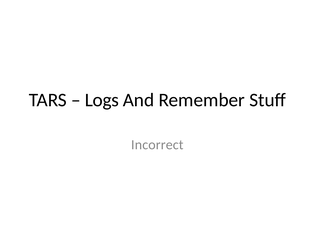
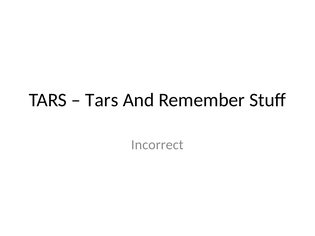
Logs: Logs -> Tars (102, 100)
